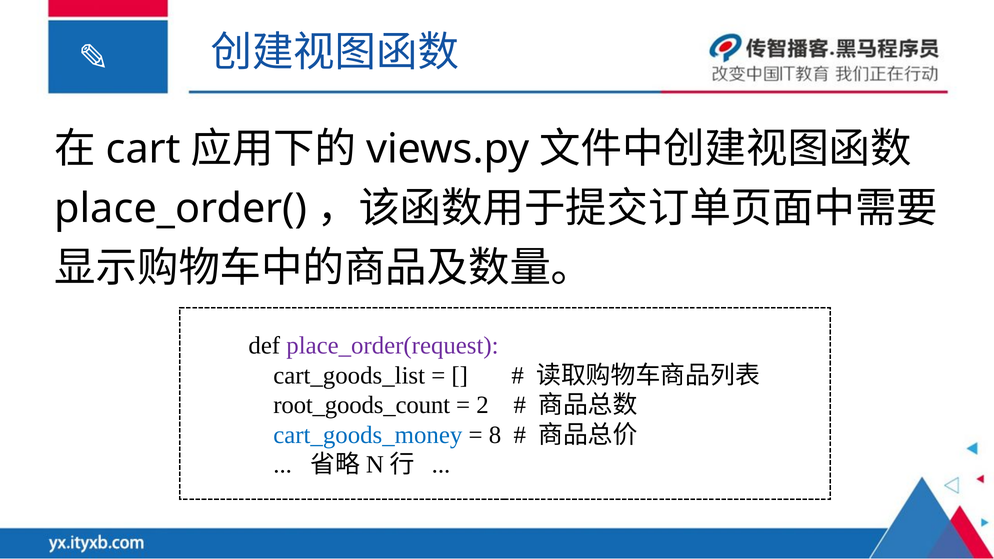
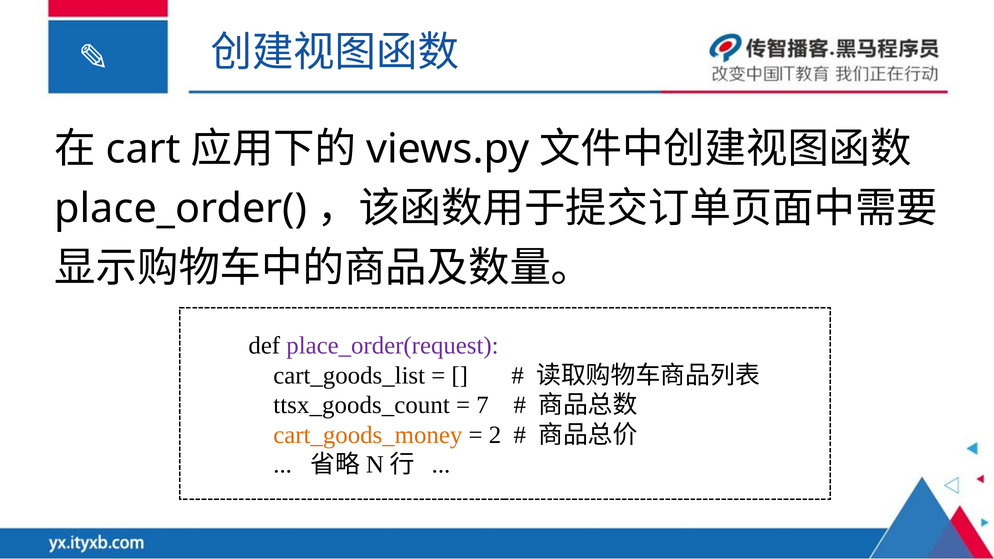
root_goods_count: root_goods_count -> ttsx_goods_count (362, 405)
2: 2 -> 7 (482, 405)
cart_goods_money colour: blue -> orange (368, 435)
8: 8 -> 2 (495, 435)
